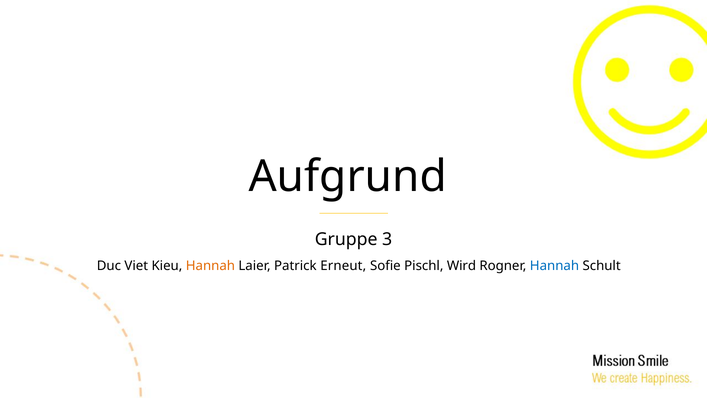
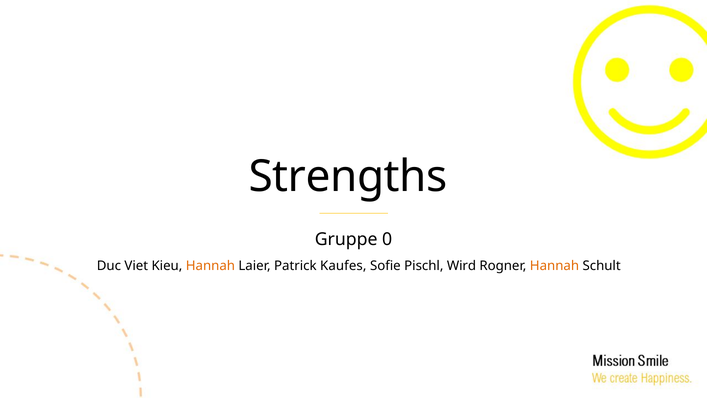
Aufgrund: Aufgrund -> Strengths (348, 177)
3: 3 -> 0 (387, 239)
Erneut: Erneut -> Kaufes (343, 266)
Hannah colour: blue -> orange (554, 266)
